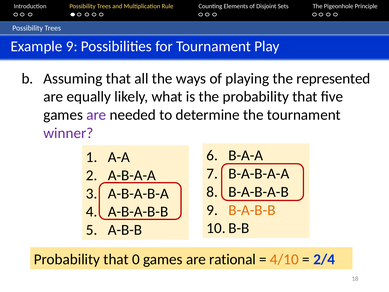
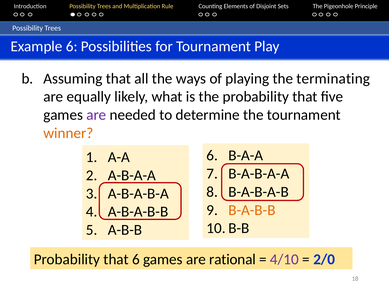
Example 9: 9 -> 6 (72, 46)
represented: represented -> terminating (333, 79)
winner colour: purple -> orange (68, 133)
that 0: 0 -> 6 (136, 259)
4/10 colour: orange -> purple (284, 259)
2/4: 2/4 -> 2/0 (324, 259)
